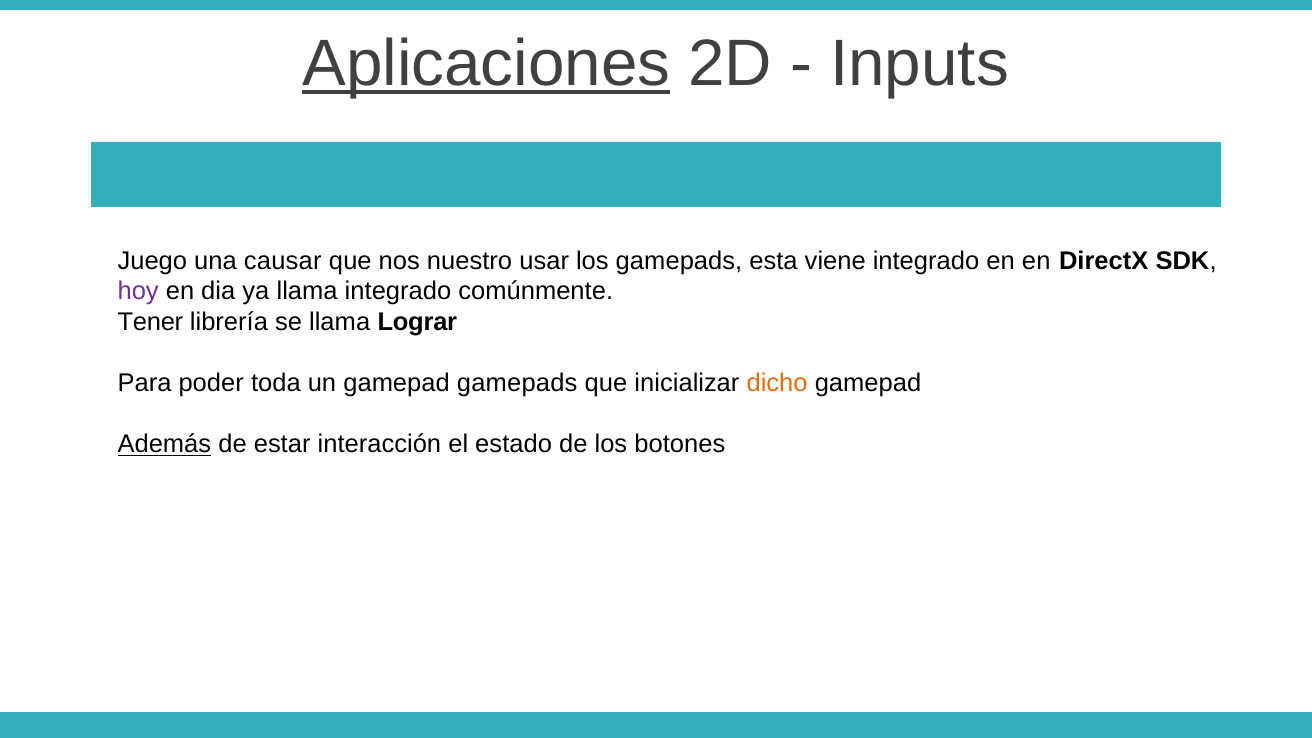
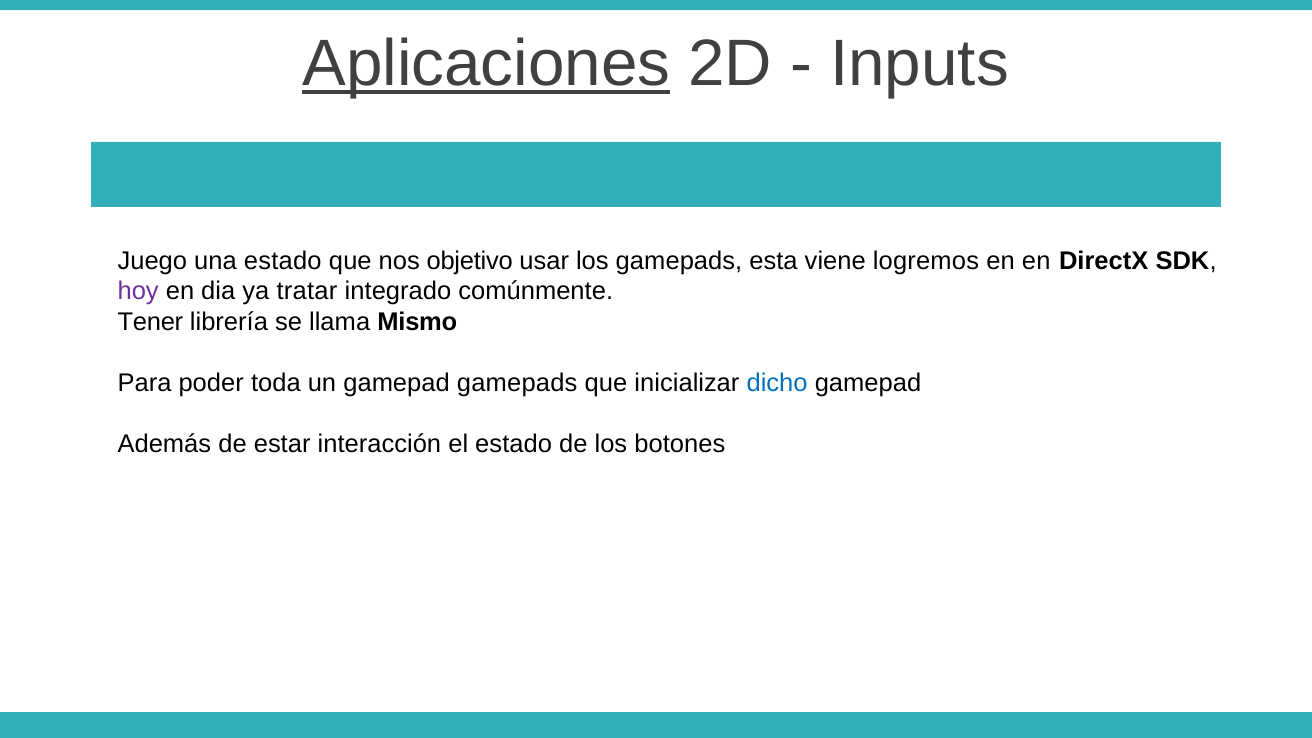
una causar: causar -> estado (283, 261)
nuestro: nuestro -> objetivo (470, 261)
viene integrado: integrado -> logremos (926, 261)
ya llama: llama -> tratar (307, 291)
Lograr: Lograr -> Mismo (417, 322)
dicho colour: orange -> blue (777, 383)
Además underline: present -> none (164, 444)
